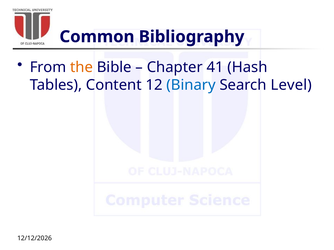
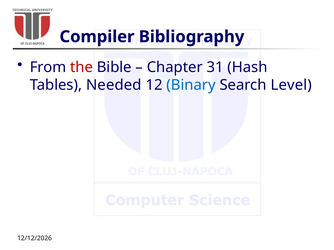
Common: Common -> Compiler (97, 37)
the colour: orange -> red (81, 67)
41: 41 -> 31 (215, 67)
Content: Content -> Needed (114, 85)
